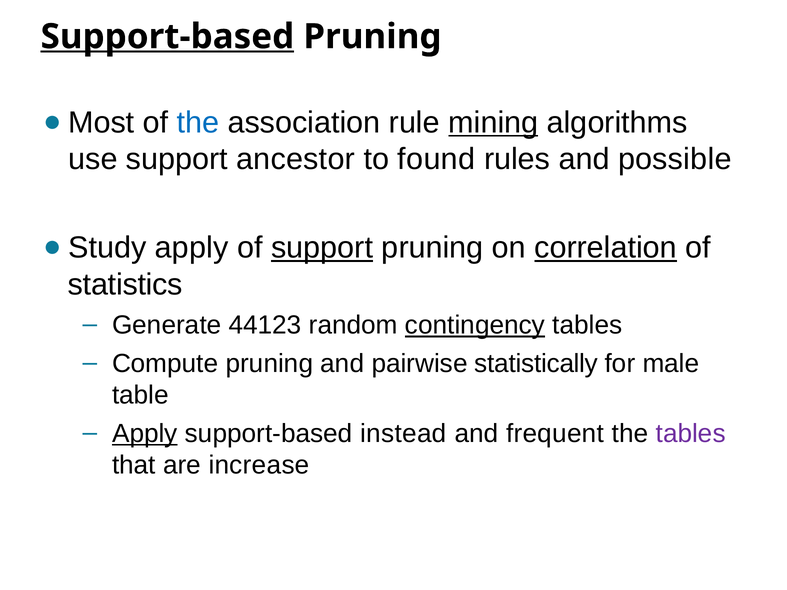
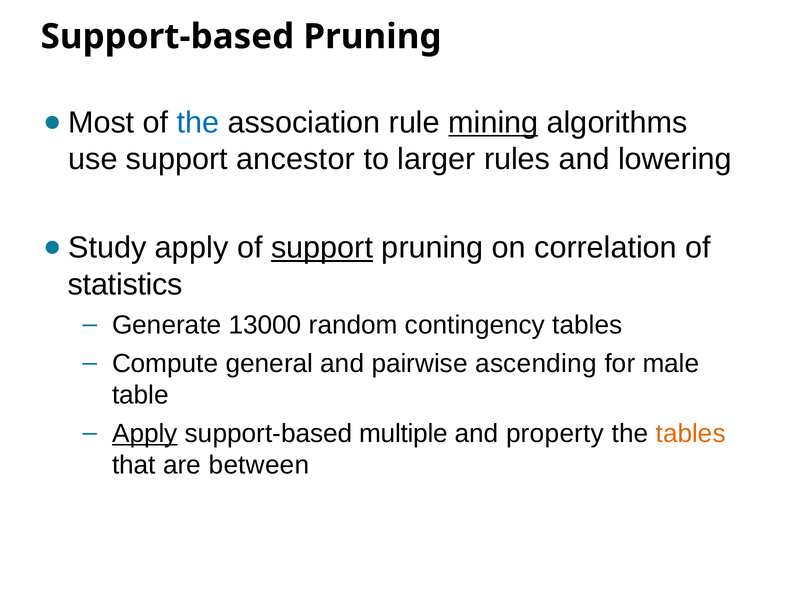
Support-based underline: present -> none (167, 37)
found: found -> larger (437, 159)
possible: possible -> lowering (675, 159)
correlation underline: present -> none (606, 248)
44123: 44123 -> 13000 (265, 325)
contingency underline: present -> none (475, 325)
Compute pruning: pruning -> general (269, 364)
statistically: statistically -> ascending (536, 364)
instead: instead -> multiple (404, 434)
frequent: frequent -> property (555, 434)
tables colour: purple -> orange (691, 434)
increase: increase -> between (259, 465)
